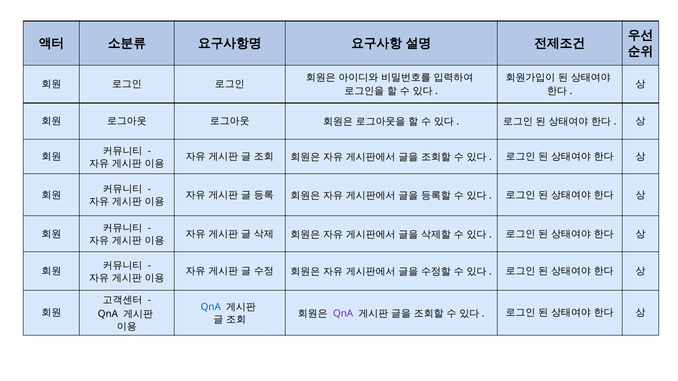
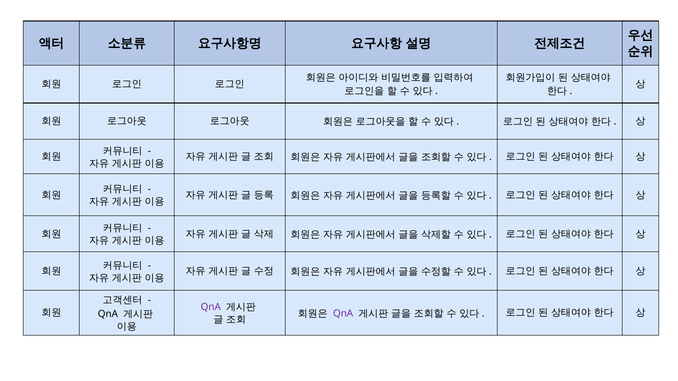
QnA colour: blue -> purple (211, 307)
